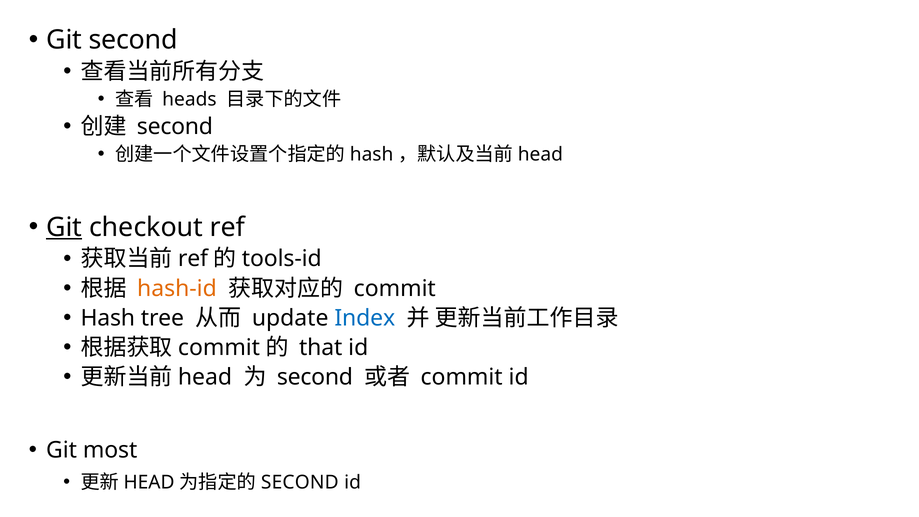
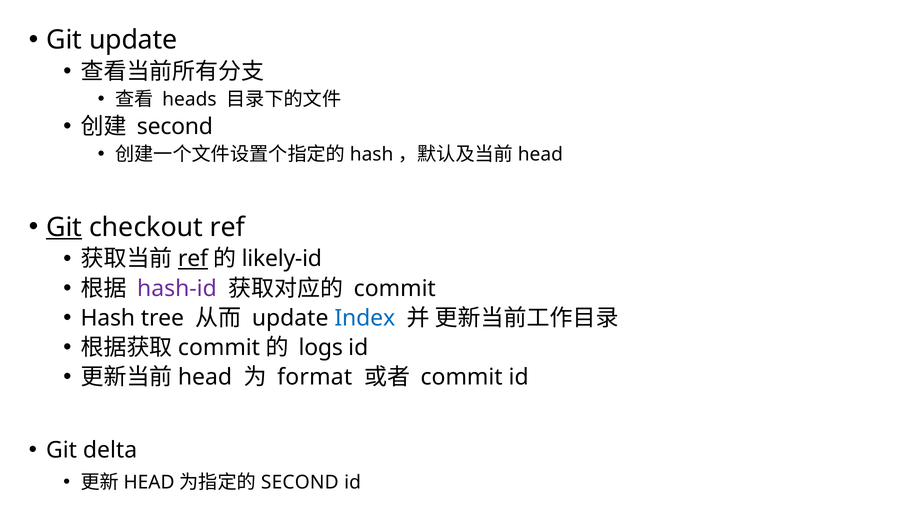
Git second: second -> update (133, 40)
ref underline: none -> present (193, 259)
tools-id: tools-id -> likely-id (282, 259)
hash-id colour: orange -> purple (177, 288)
that: that -> logs (321, 348)
second: second -> format (315, 377)
most: most -> delta (110, 450)
